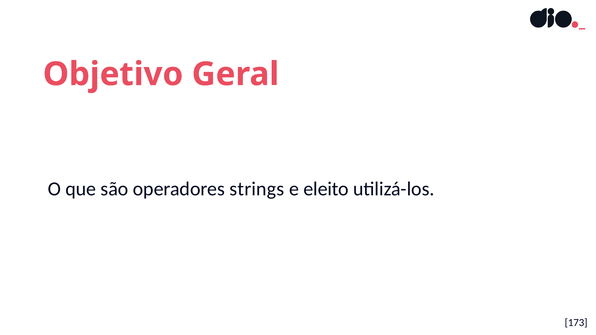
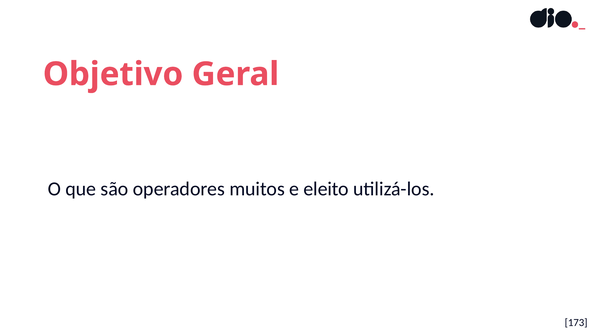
strings: strings -> muitos (257, 189)
